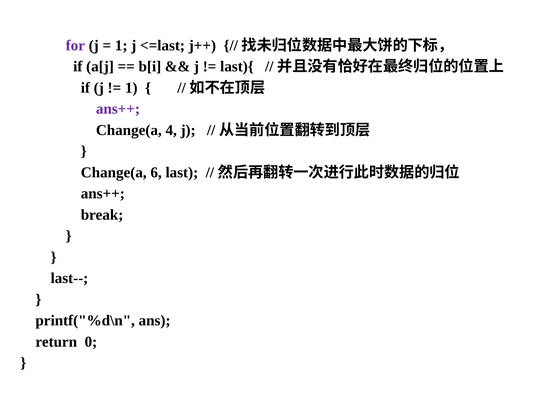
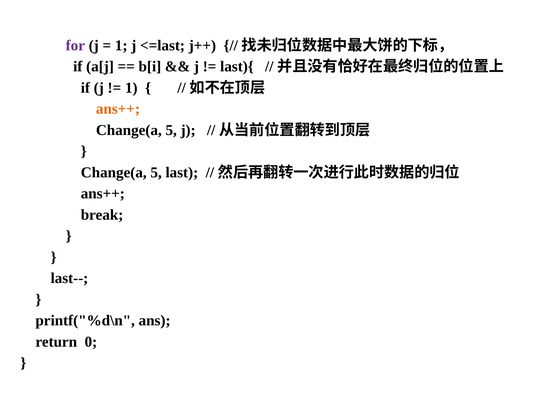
ans++ colour: purple -> orange (118, 109)
4: 4 -> 5 (171, 130)
6: 6 -> 5 (156, 172)
